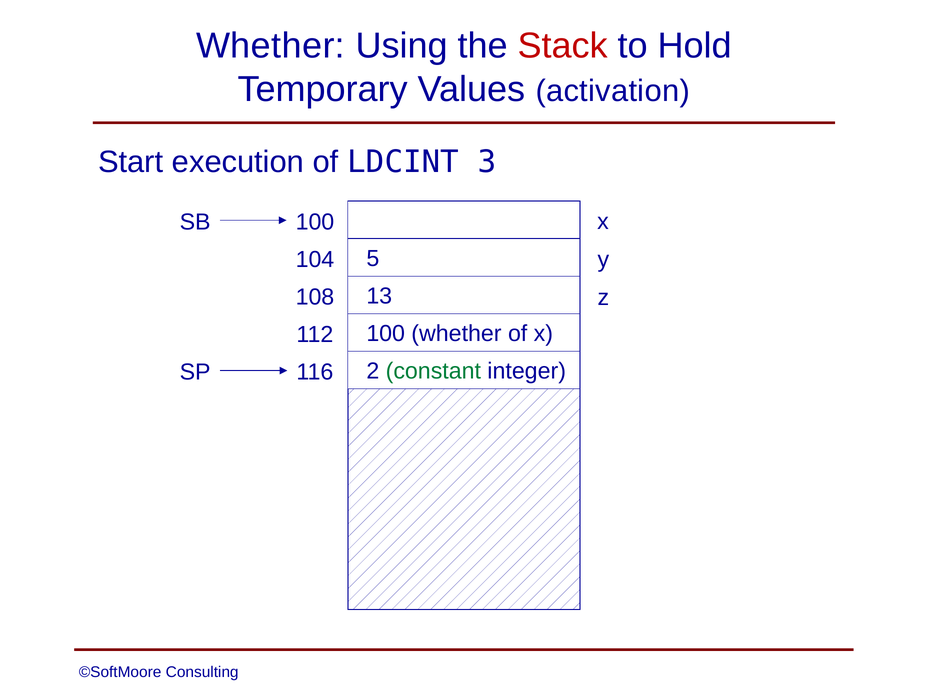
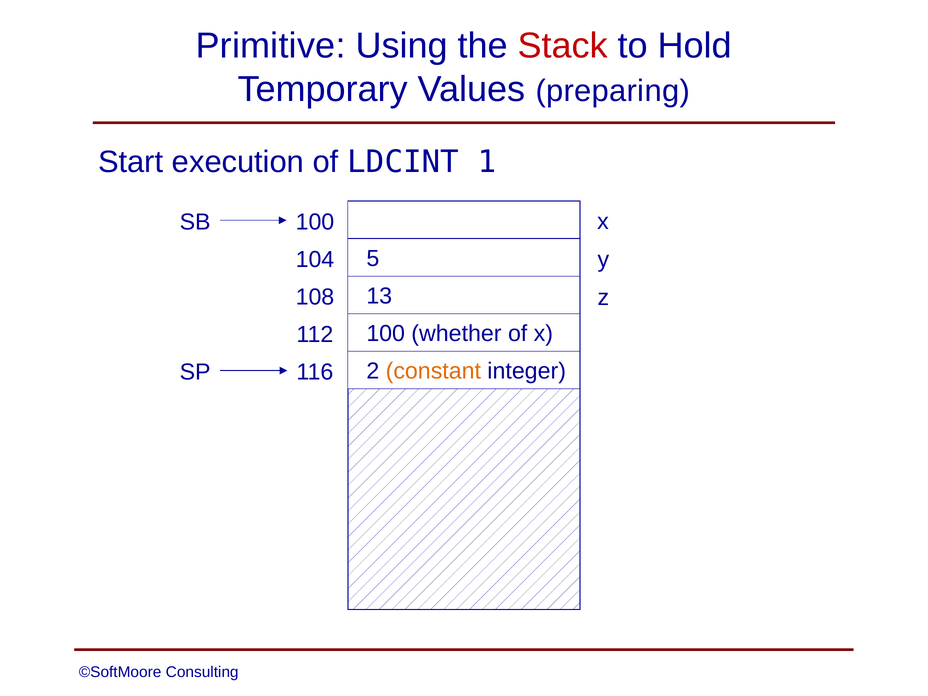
Whether: Whether -> Primitive (271, 46)
activation: activation -> preparing (613, 91)
3: 3 -> 1 (487, 162)
constant colour: green -> orange (433, 371)
